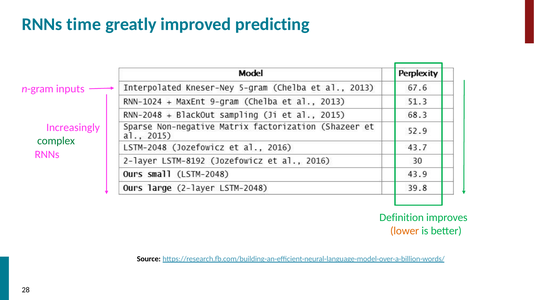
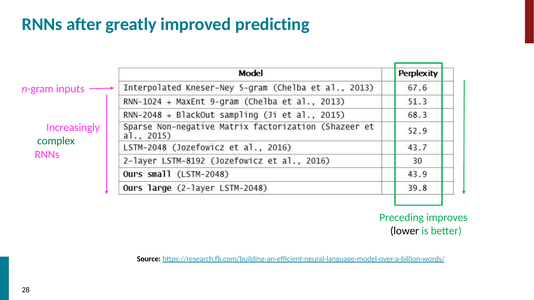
time: time -> after (84, 24)
Definition: Definition -> Preceding (402, 218)
lower colour: orange -> black (405, 231)
